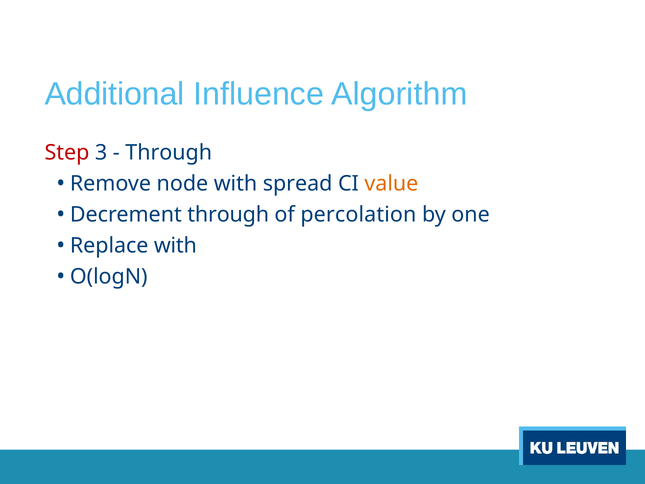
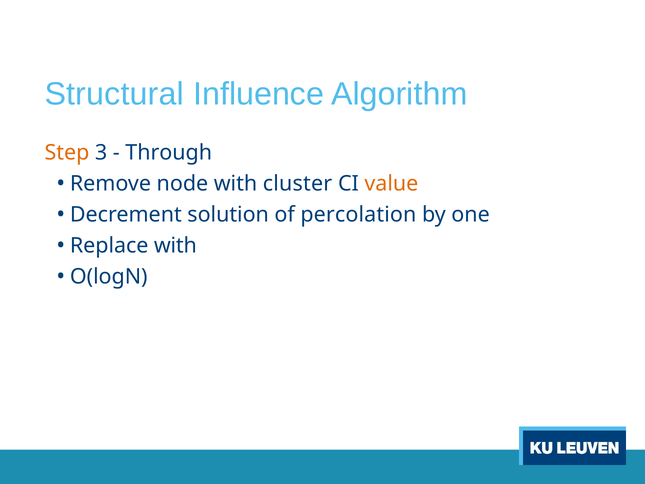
Additional: Additional -> Structural (114, 94)
Step colour: red -> orange (67, 153)
spread: spread -> cluster (298, 184)
Decrement through: through -> solution (228, 215)
